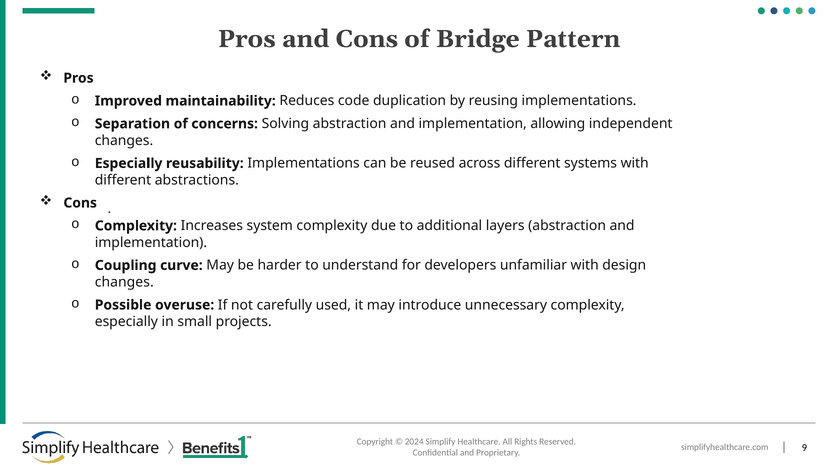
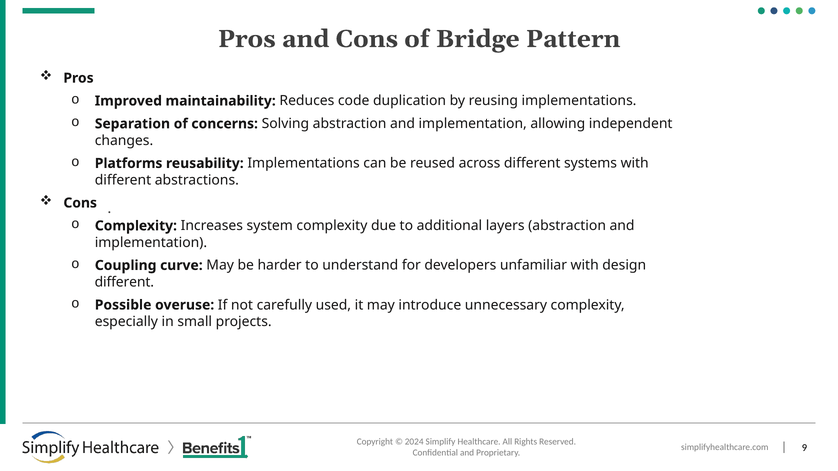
Especially: Especially -> Platforms (129, 163)
changes: changes -> different (124, 282)
